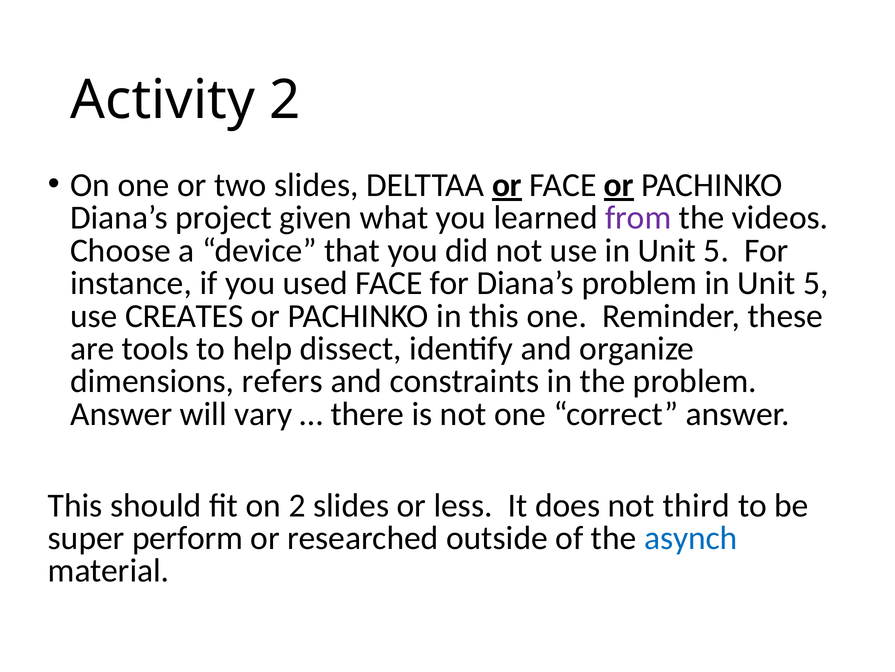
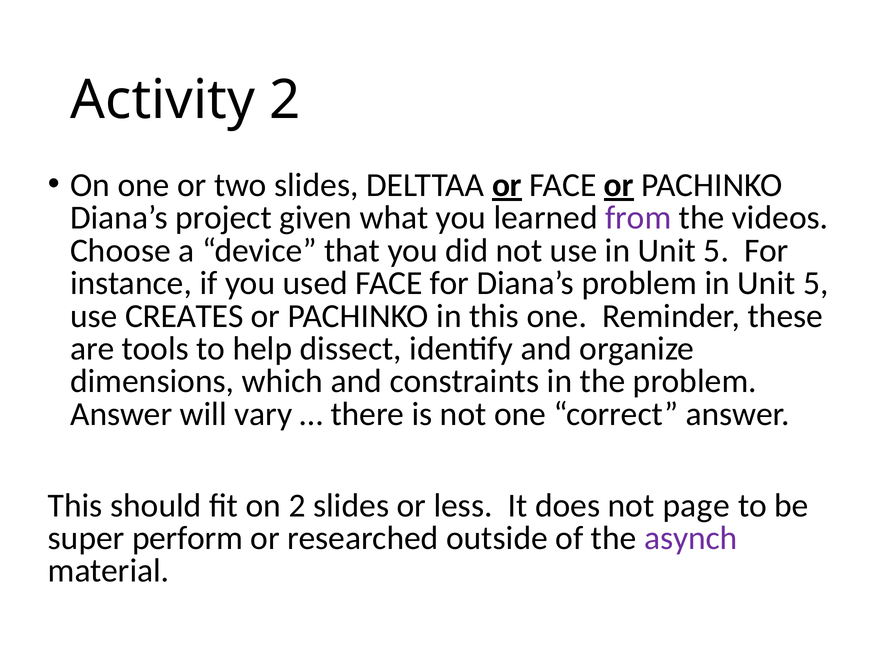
refers: refers -> which (282, 381)
third: third -> page (696, 505)
asynch colour: blue -> purple (691, 538)
